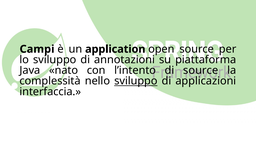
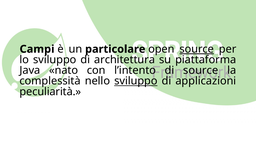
application: application -> particolare (115, 49)
source underline: none -> present (197, 49)
annotazioni: annotazioni -> architettura (125, 60)
interfaccia: interfaccia -> peculiarità (50, 92)
